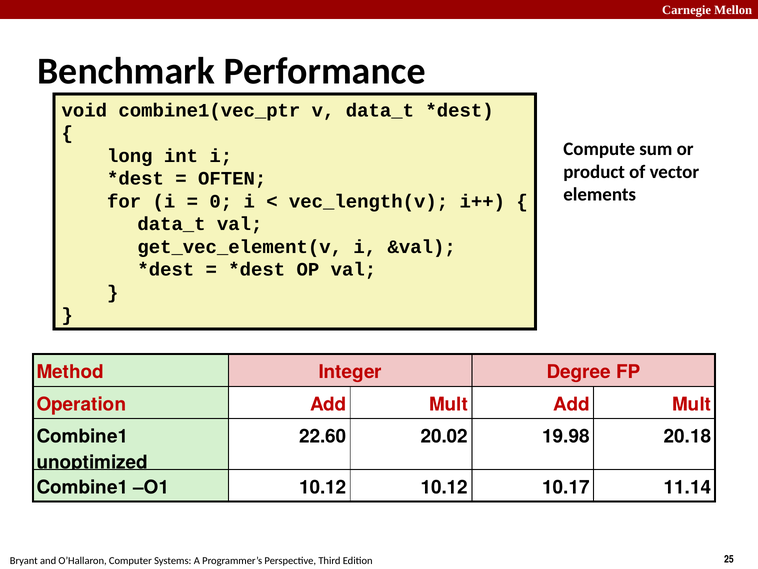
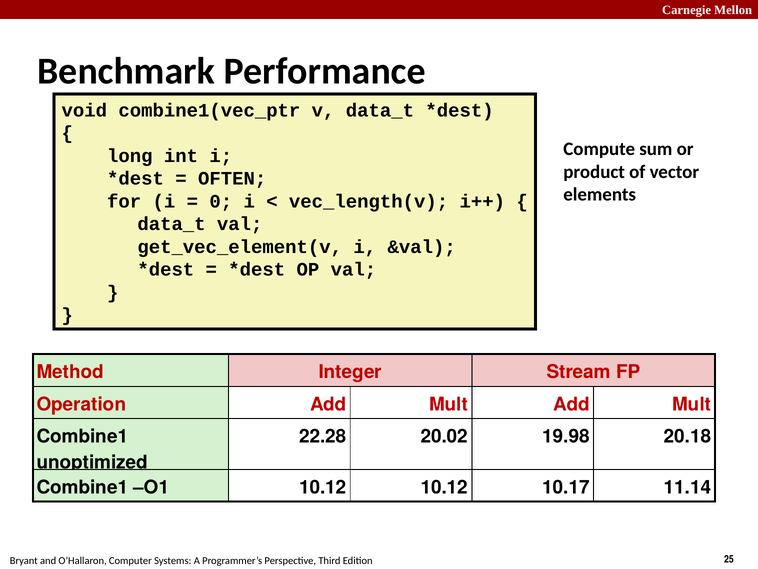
Degree: Degree -> Stream (579, 372)
22.60: 22.60 -> 22.28 (323, 436)
